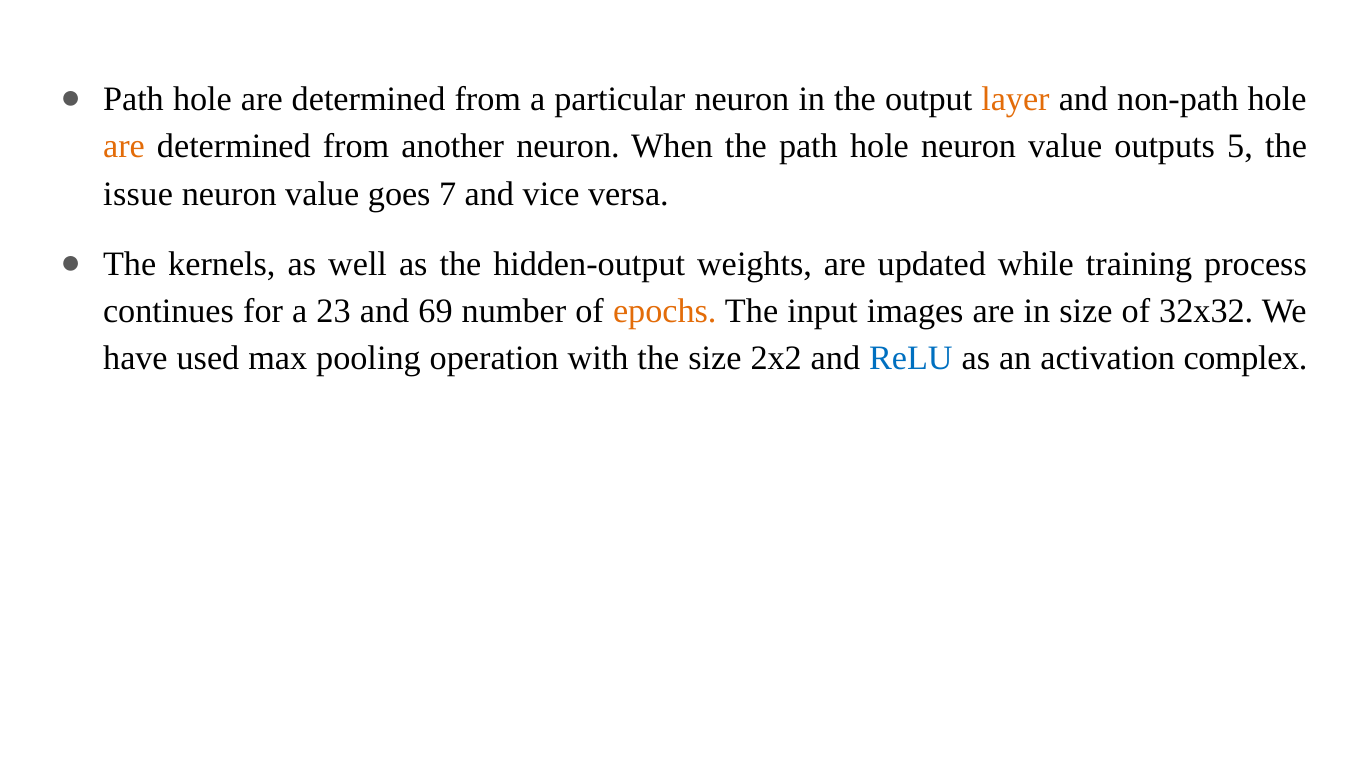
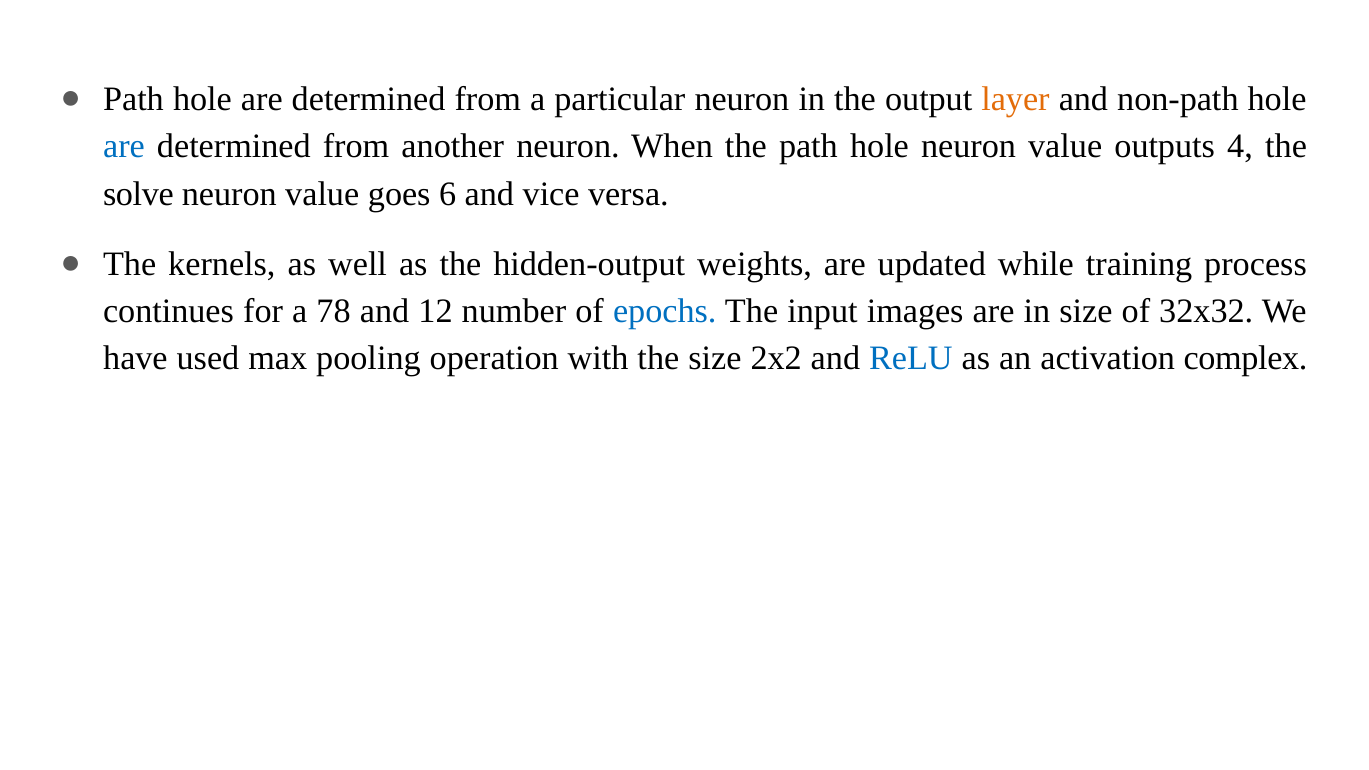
are colour: orange -> blue (124, 147)
5: 5 -> 4 (1240, 147)
issue: issue -> solve (138, 194)
7: 7 -> 6 (448, 194)
23: 23 -> 78 (334, 311)
69: 69 -> 12 (436, 311)
epochs colour: orange -> blue (665, 311)
